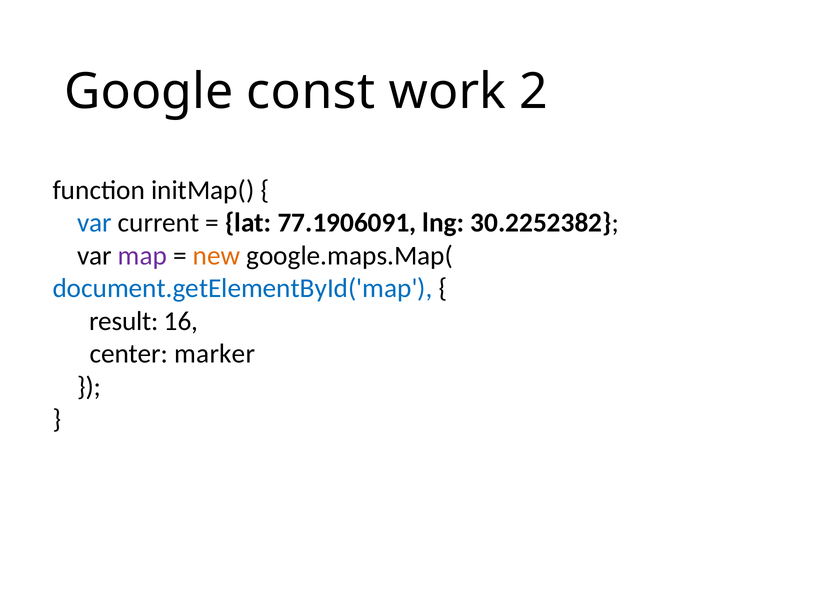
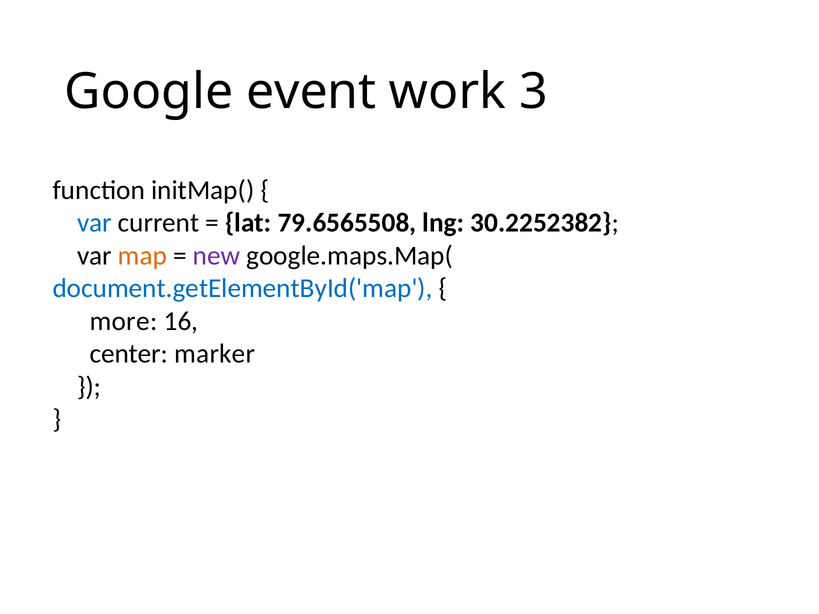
const: const -> event (311, 92)
2: 2 -> 3 (534, 92)
77.1906091: 77.1906091 -> 79.6565508 (347, 223)
map colour: purple -> orange (142, 256)
new colour: orange -> purple (217, 256)
result: result -> more (123, 321)
